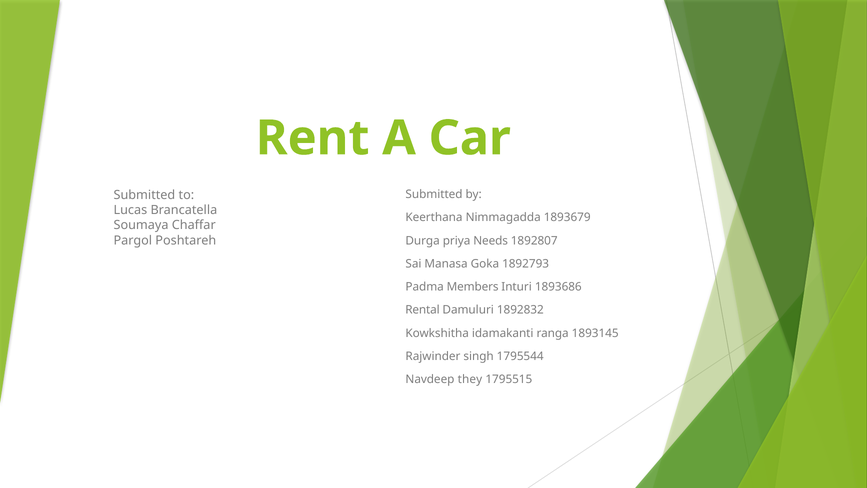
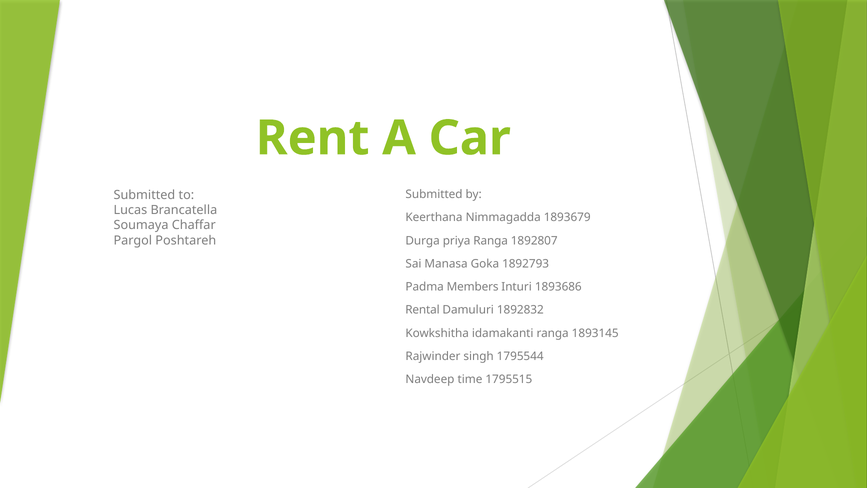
priya Needs: Needs -> Ranga (491, 240)
they: they -> time (470, 379)
